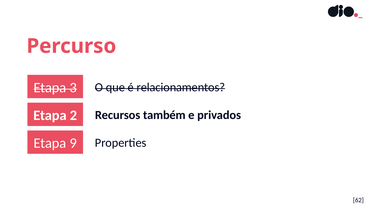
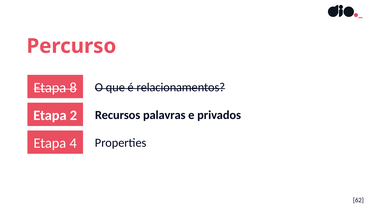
3: 3 -> 8 (73, 87)
também: também -> palavras (164, 115)
9: 9 -> 4 (73, 143)
